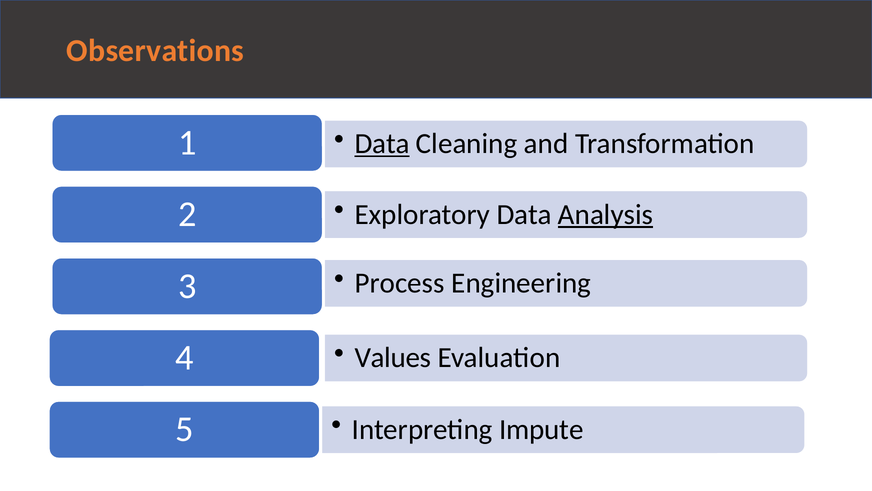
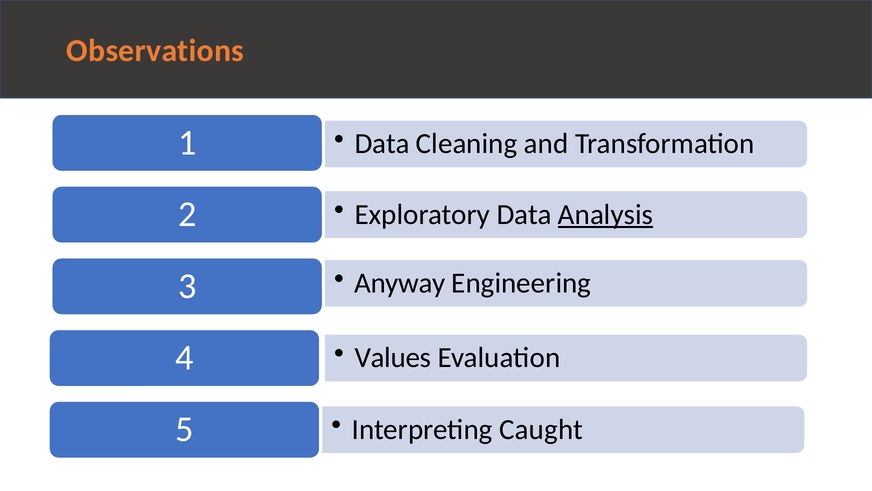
Data underline: present -> none (382, 144)
Process: Process -> Anyway (400, 283)
Impute: Impute -> Caught (541, 429)
